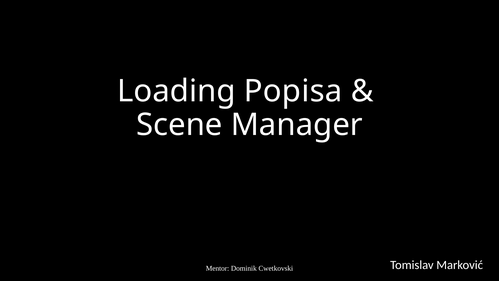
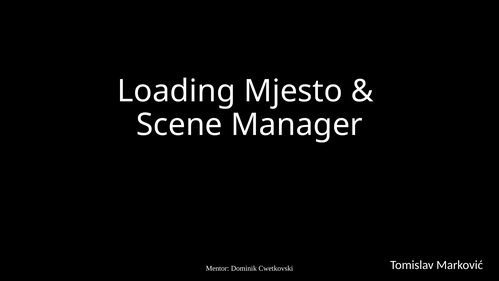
Popisa: Popisa -> Mjesto (293, 91)
